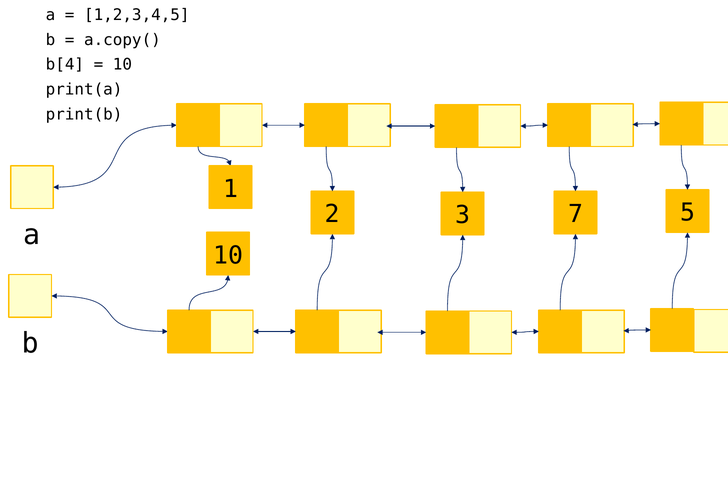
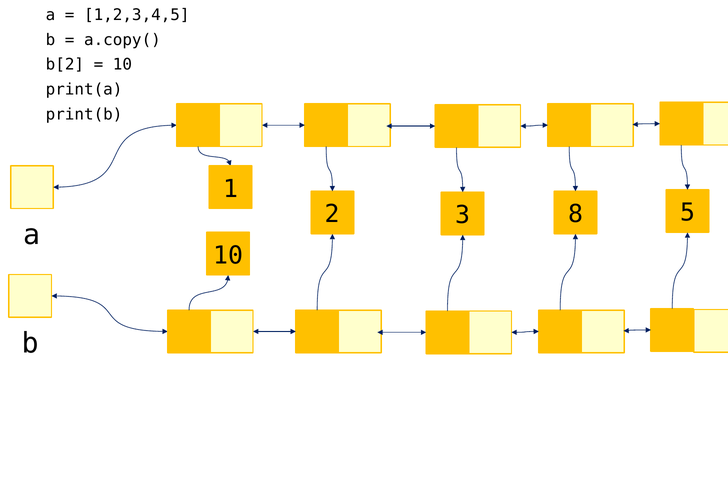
b[4: b[4 -> b[2 (65, 65)
7: 7 -> 8 (575, 214)
